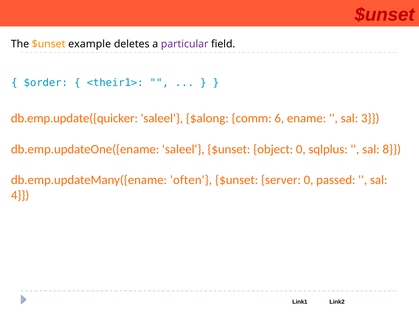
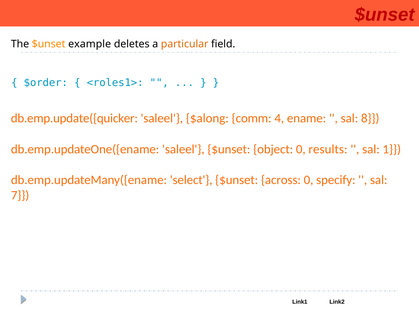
particular colour: purple -> orange (185, 44)
<their1>: <their1> -> <roles1> (115, 83)
6: 6 -> 4 (279, 119)
3: 3 -> 8 (370, 119)
sqlplus: sqlplus -> results (328, 149)
8: 8 -> 1 (392, 149)
often: often -> select (191, 180)
server: server -> across (281, 180)
passed: passed -> specify (336, 180)
4: 4 -> 7 (20, 195)
